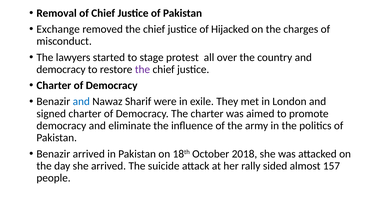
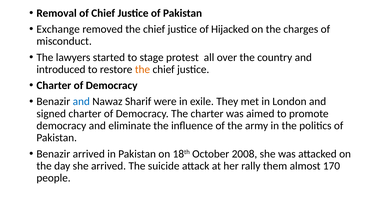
democracy: democracy -> introduced (61, 69)
the colour: purple -> orange (142, 69)
2018: 2018 -> 2008 (244, 154)
sided: sided -> them (275, 166)
157: 157 -> 170 (331, 166)
